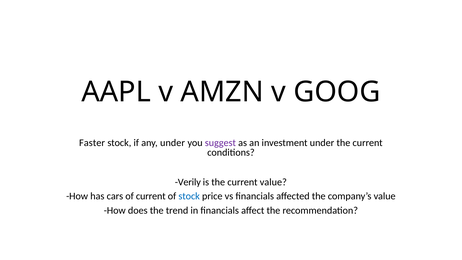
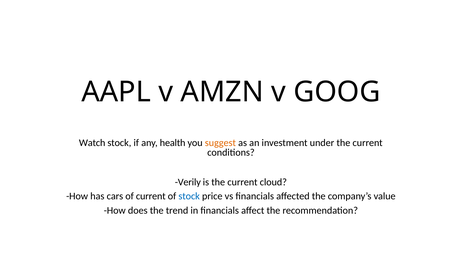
Faster: Faster -> Watch (92, 143)
any under: under -> health (173, 143)
suggest colour: purple -> orange (220, 143)
current value: value -> cloud (273, 182)
